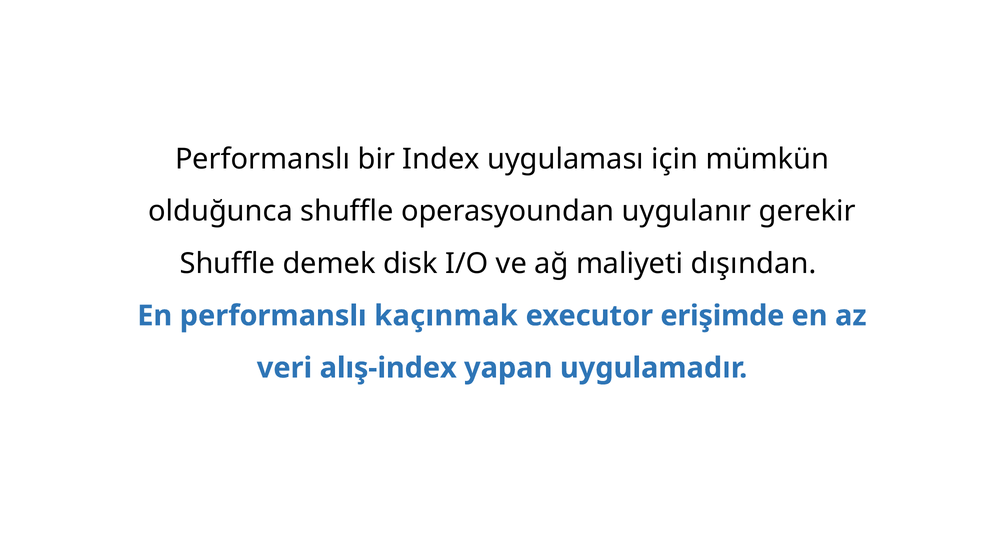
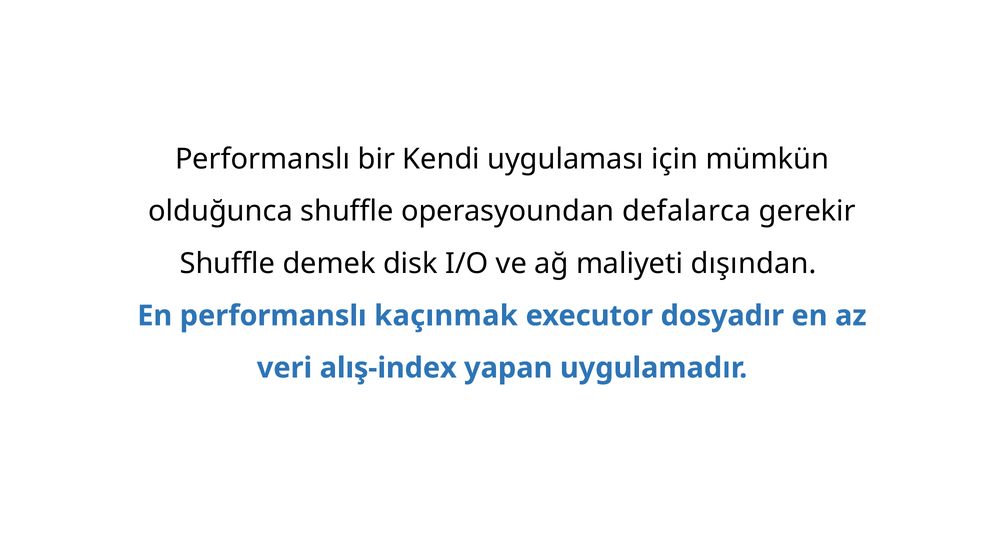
Index: Index -> Kendi (441, 159)
uygulanır: uygulanır -> defalarca (686, 211)
erişimde: erişimde -> dosyadır (722, 316)
